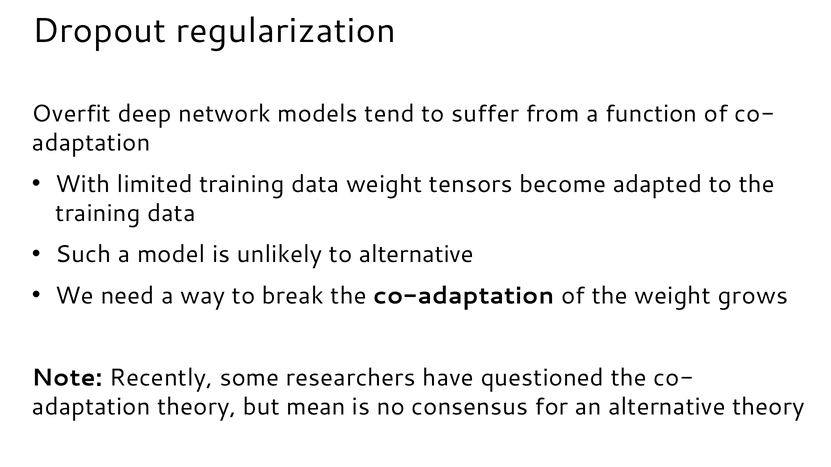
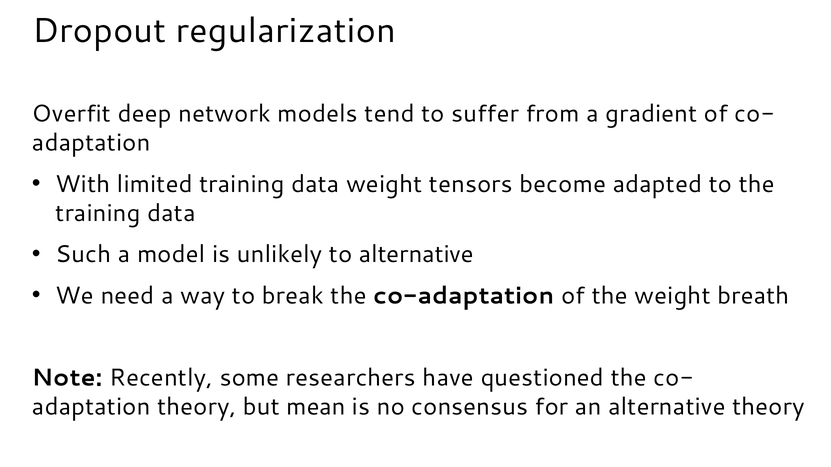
function: function -> gradient (651, 114)
grows: grows -> breath (753, 296)
